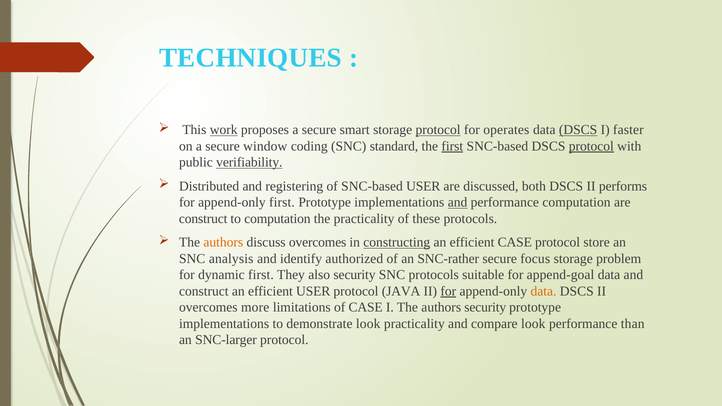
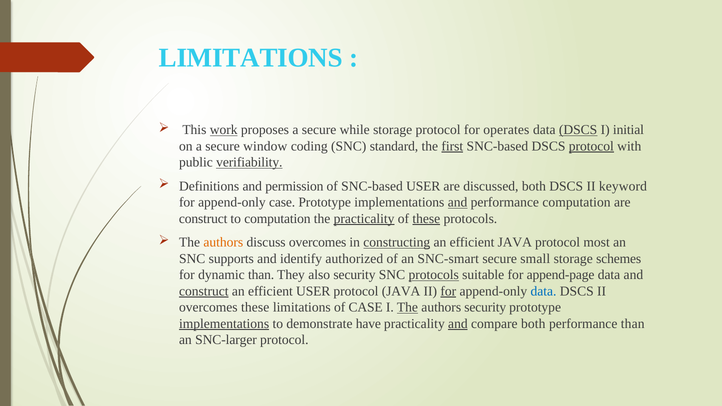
TECHNIQUES: TECHNIQUES -> LIMITATIONS (251, 58)
smart: smart -> while (355, 130)
protocol underline: present -> none (438, 130)
faster: faster -> initial (628, 130)
Distributed: Distributed -> Definitions (209, 186)
registering: registering -> permission (294, 186)
performs: performs -> keyword (623, 186)
append-only first: first -> case (282, 203)
practicality underline: none -> present (364, 219)
these underline: none -> present (426, 219)
efficient CASE: CASE -> JAVA (515, 243)
store: store -> most (597, 243)
analysis: analysis -> supports (231, 259)
SNC-rather: SNC-rather -> SNC-smart (448, 259)
focus: focus -> small (535, 259)
problem: problem -> schemes (619, 259)
dynamic first: first -> than (261, 275)
protocols underline: none -> present (434, 275)
append-goal: append-goal -> append-page (561, 275)
construct underline: none -> present (204, 291)
data colour: orange -> blue (544, 291)
overcomes more: more -> these (255, 308)
The underline: none -> present (407, 308)
implementations underline: none -> present (224, 324)
demonstrate look: look -> have (368, 324)
and underline: none -> present (458, 324)
compare look: look -> both (533, 324)
